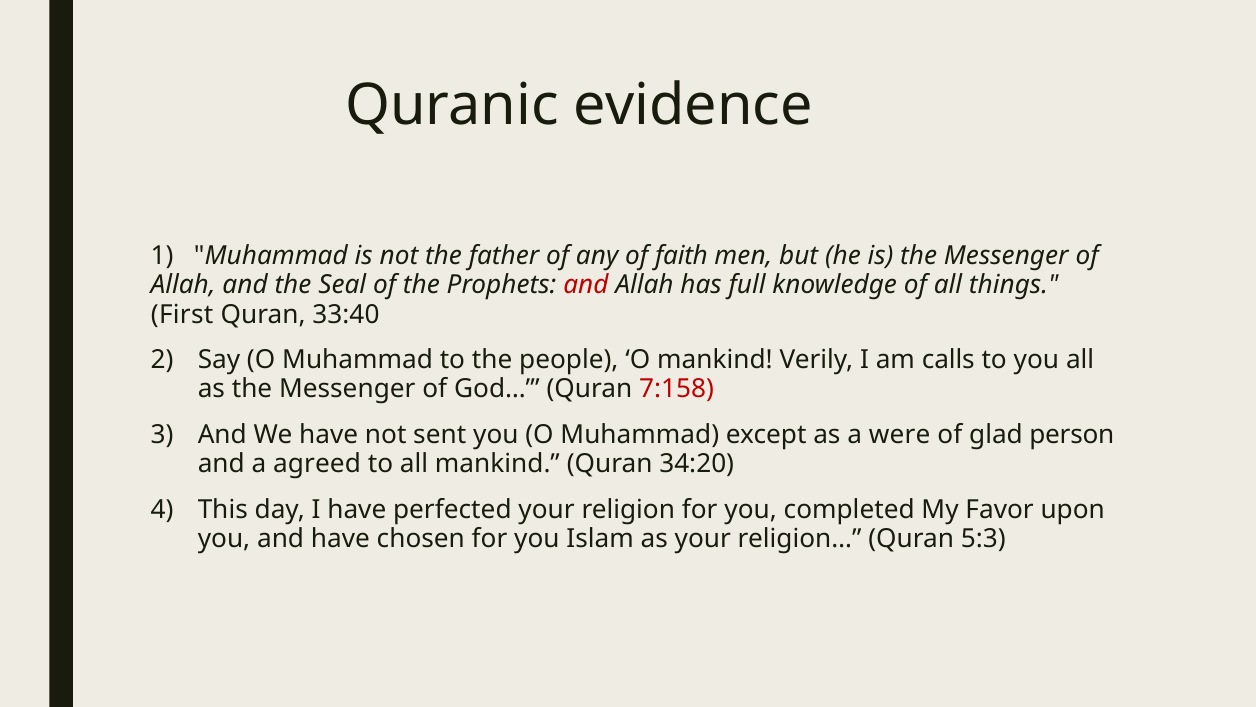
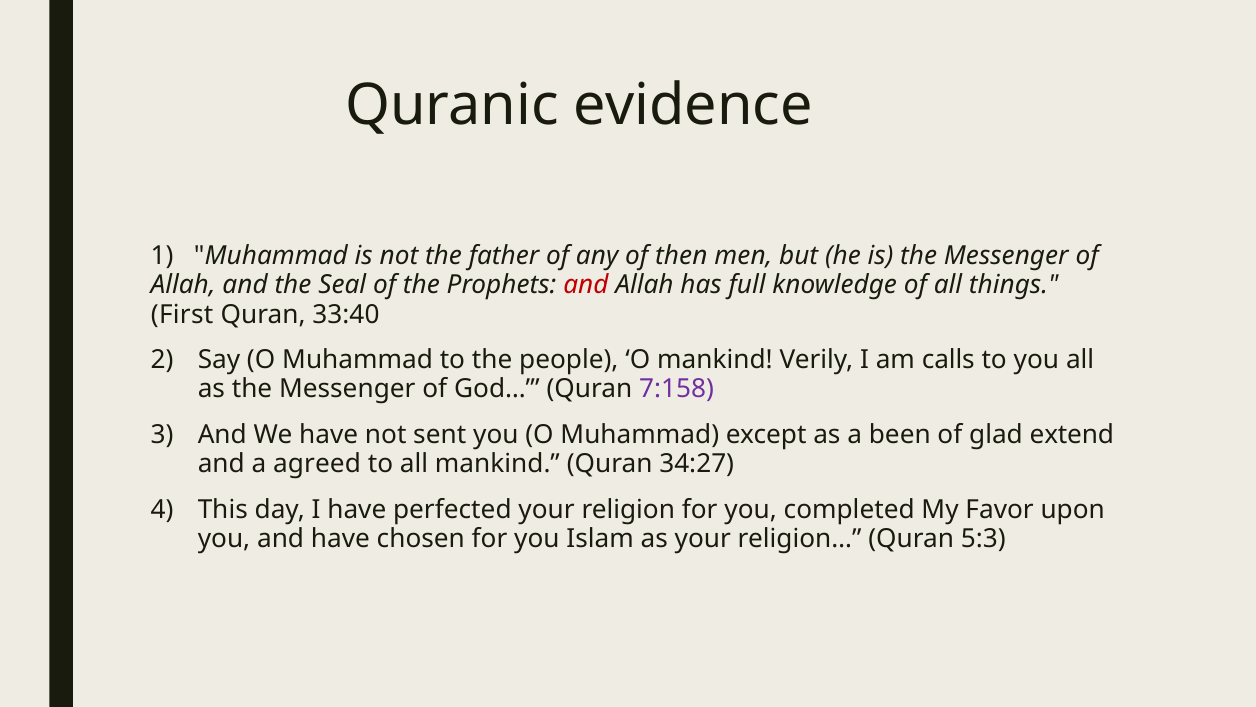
faith: faith -> then (681, 255)
7:158 colour: red -> purple (677, 389)
were: were -> been (900, 434)
person: person -> extend (1072, 434)
34:20: 34:20 -> 34:27 (697, 464)
